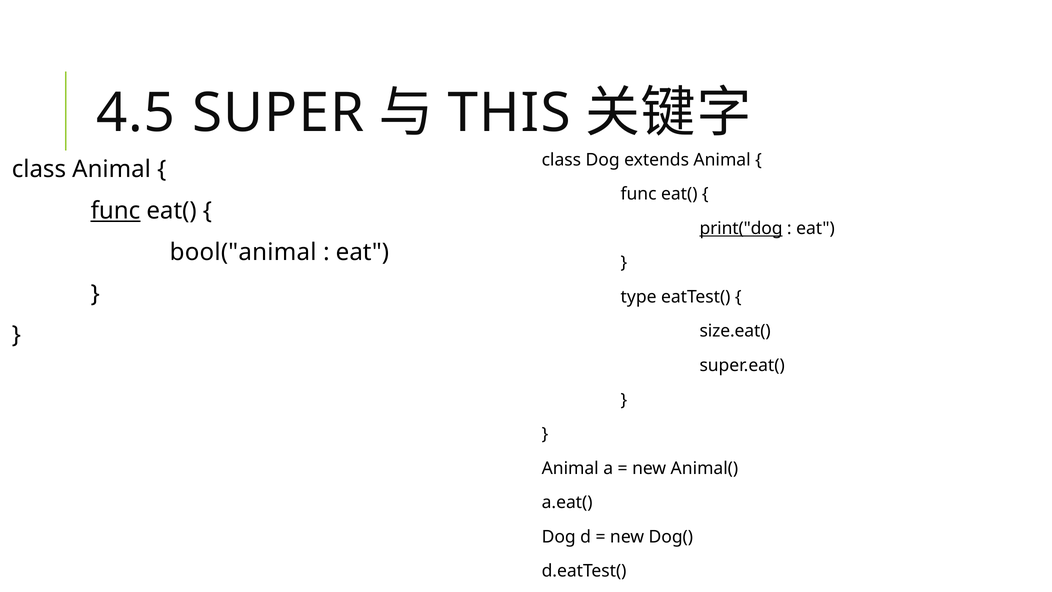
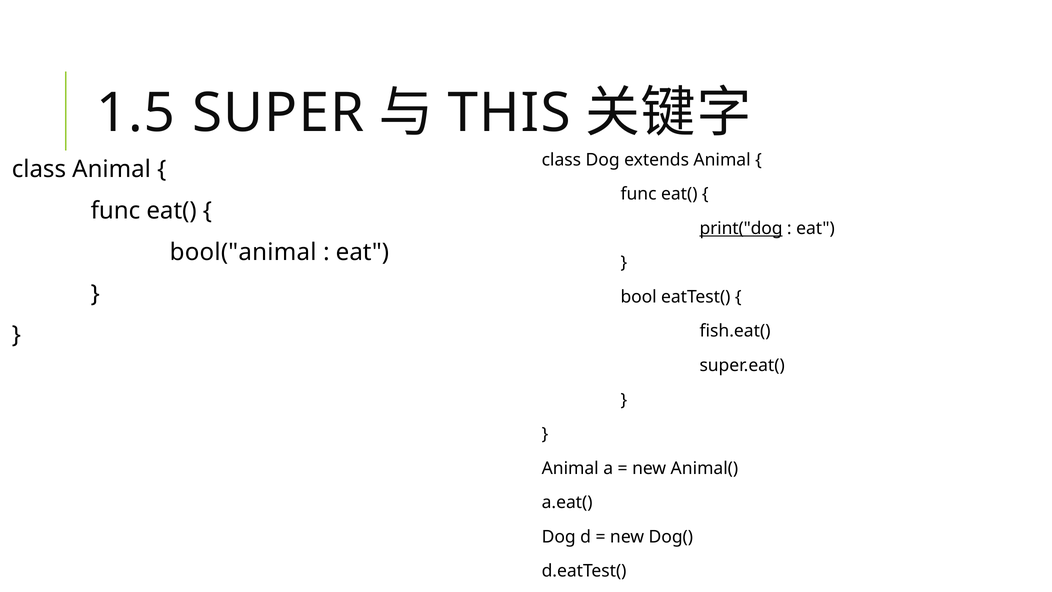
4.5: 4.5 -> 1.5 (136, 113)
func underline: present -> none (116, 211)
type: type -> bool (639, 297)
size.eat(: size.eat( -> fish.eat( (735, 331)
